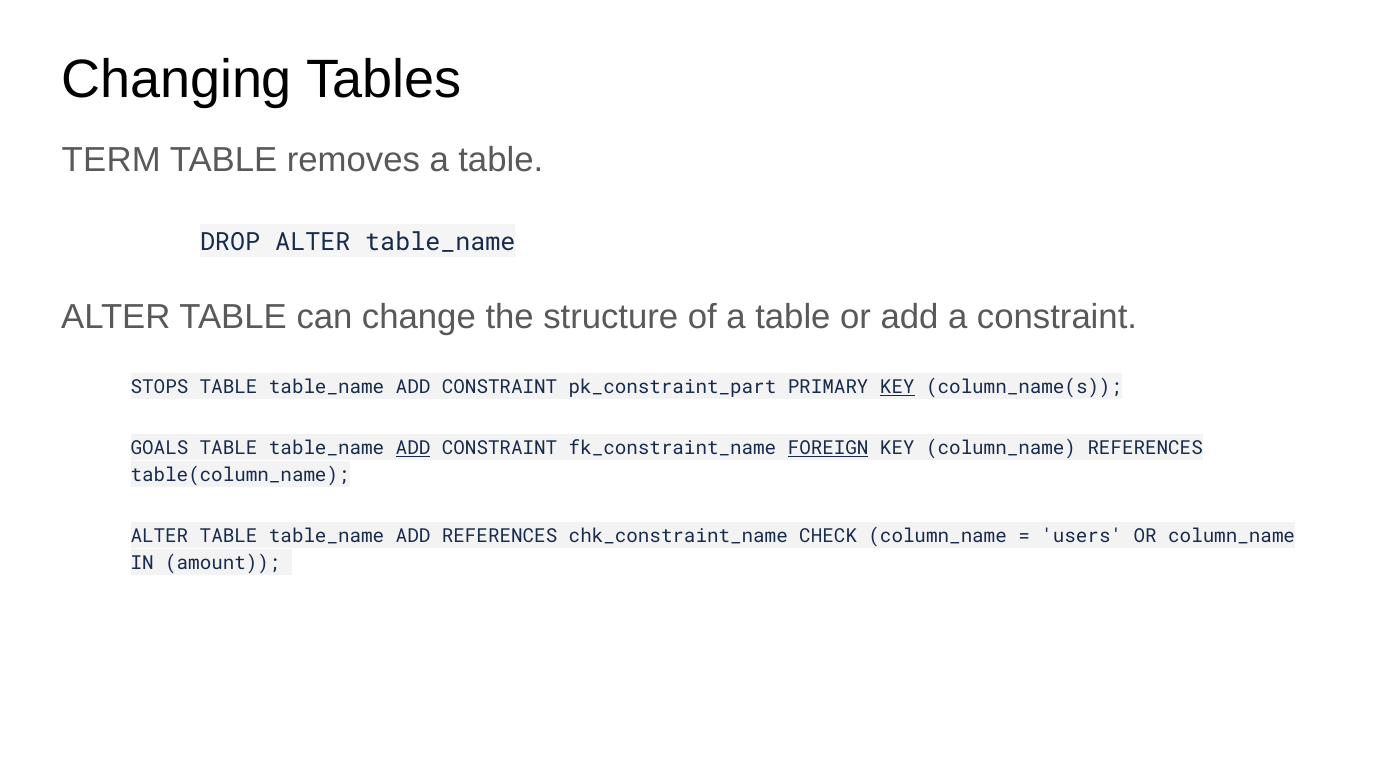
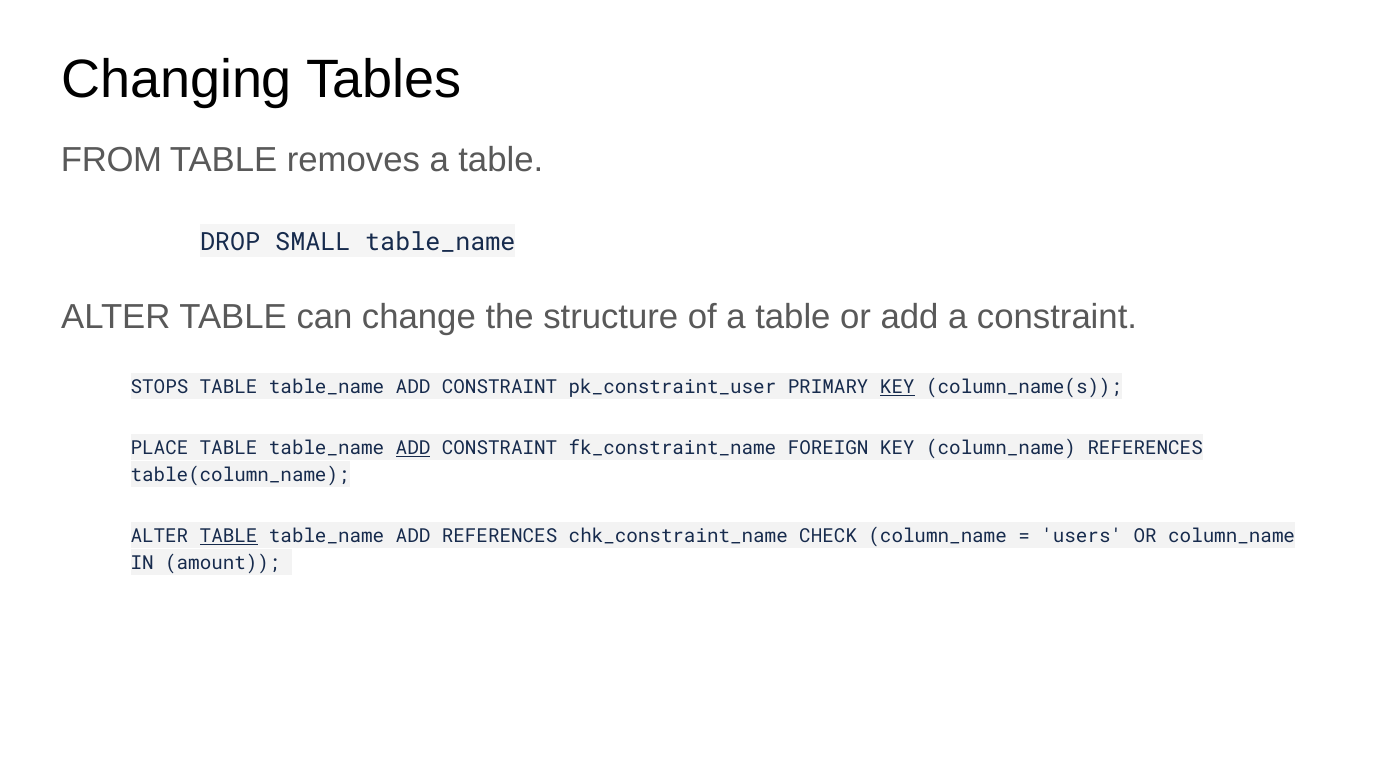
TERM: TERM -> FROM (112, 160)
DROP ALTER: ALTER -> SMALL (313, 242)
pk_constraint_part: pk_constraint_part -> pk_constraint_user (673, 387)
GOALS: GOALS -> PLACE (160, 449)
FOREIGN underline: present -> none (828, 449)
TABLE underline: none -> present (229, 536)
